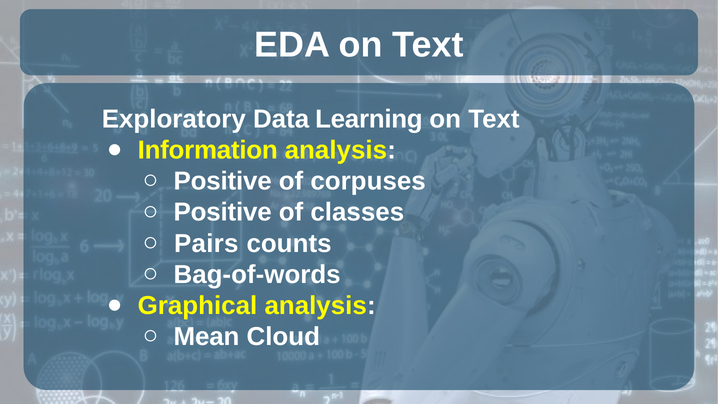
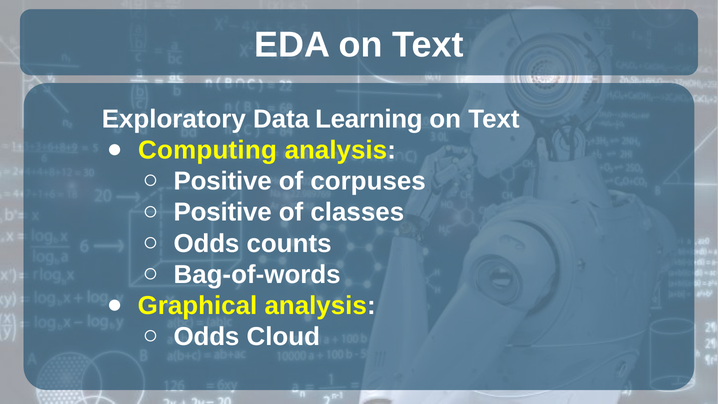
Information: Information -> Computing (207, 150)
Pairs: Pairs -> Odds (206, 243)
Mean: Mean -> Odds (206, 337)
